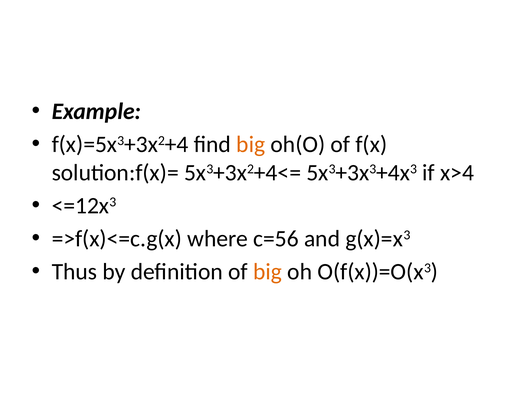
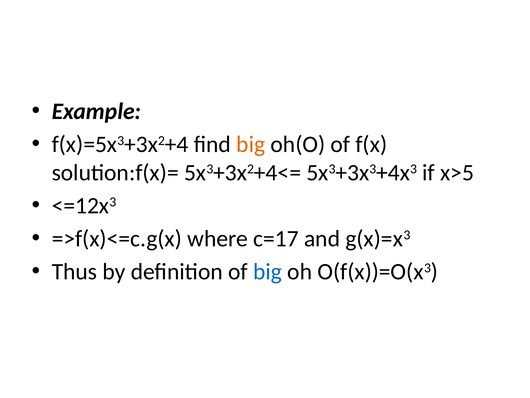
x>4: x>4 -> x>5 (457, 172)
c=56: c=56 -> c=17 (276, 238)
big colour: orange -> blue (268, 271)
